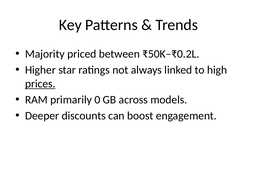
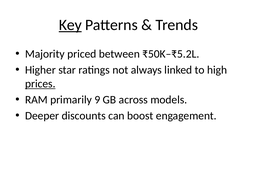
Key underline: none -> present (70, 25)
₹50K–₹0.2L: ₹50K–₹0.2L -> ₹50K–₹5.2L (171, 54)
0: 0 -> 9 (97, 100)
